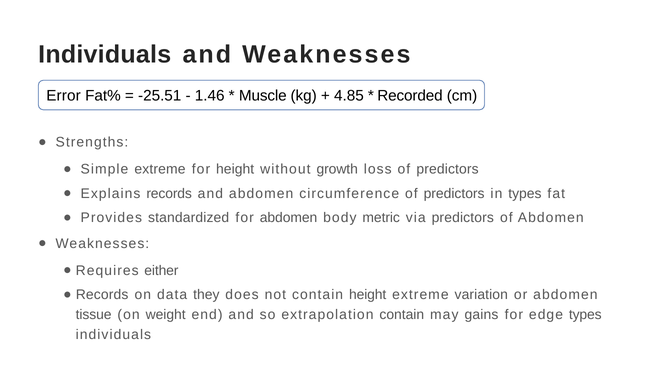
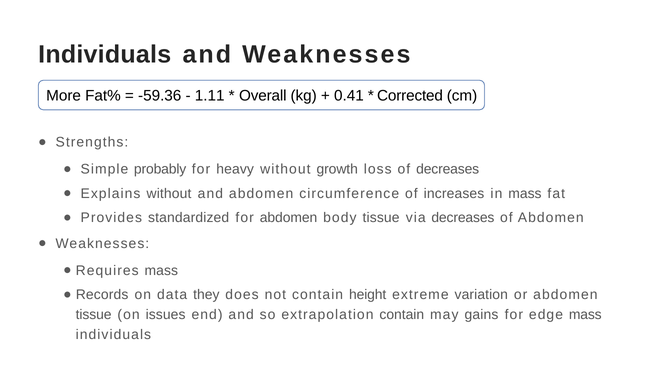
Error: Error -> More (64, 96)
-25.51: -25.51 -> -59.36 (160, 96)
1.46: 1.46 -> 1.11 (210, 96)
Muscle: Muscle -> Overall (263, 96)
4.85: 4.85 -> 0.41 (349, 96)
Recorded: Recorded -> Corrected (410, 96)
Simple extreme: extreme -> probably (160, 169)
for height: height -> heavy (235, 169)
loss of predictors: predictors -> decreases (448, 169)
Explains records: records -> without (169, 194)
circumference of predictors: predictors -> increases (454, 194)
in types: types -> mass (525, 194)
body metric: metric -> tissue (381, 218)
via predictors: predictors -> decreases (463, 218)
Requires either: either -> mass (161, 271)
weight: weight -> issues (166, 315)
edge types: types -> mass (585, 315)
